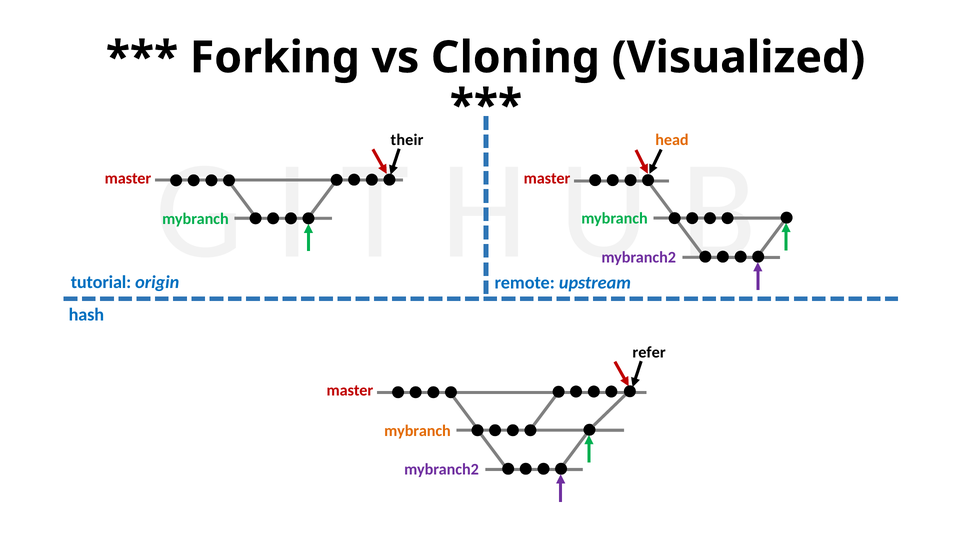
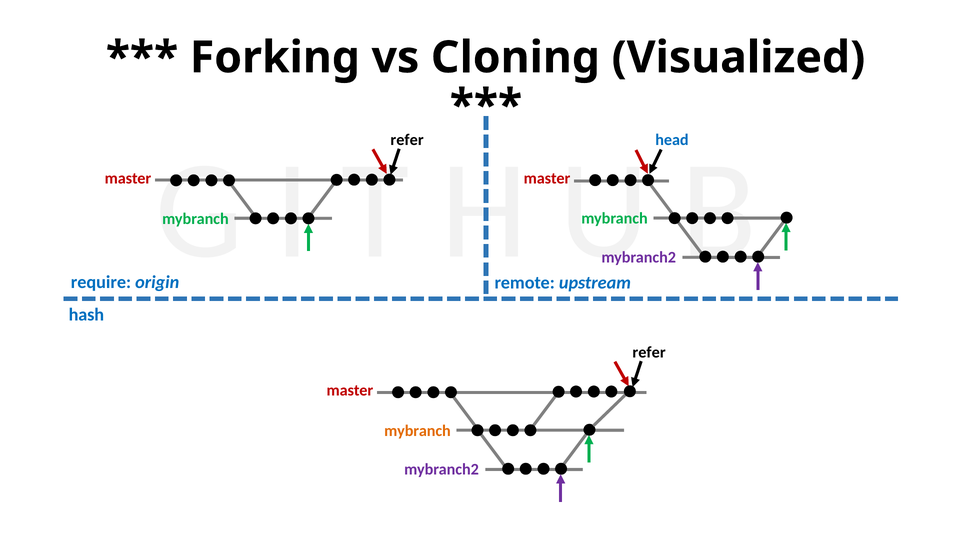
head colour: orange -> blue (672, 140)
their: their -> refer (407, 140)
tutorial: tutorial -> require (101, 282)
